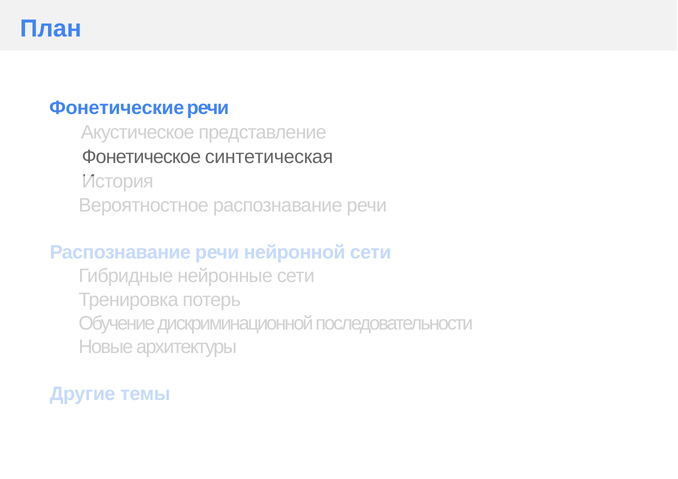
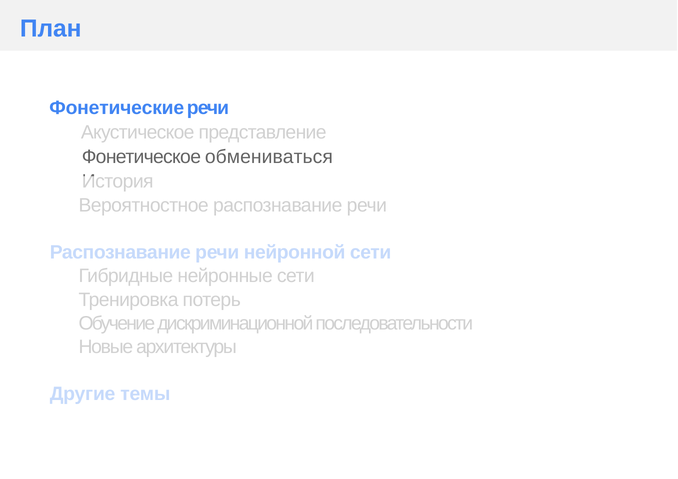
синтетическая: синтетическая -> обмениваться (269, 157)
